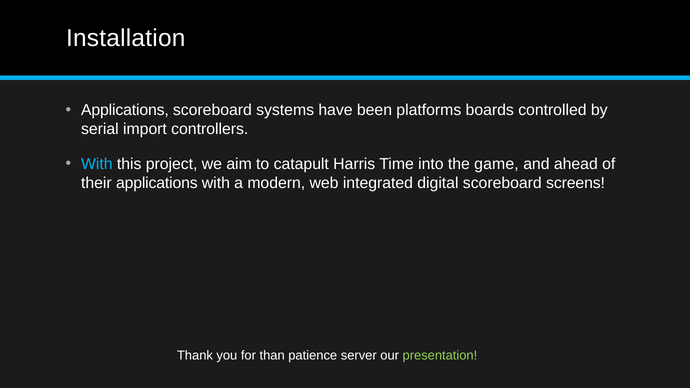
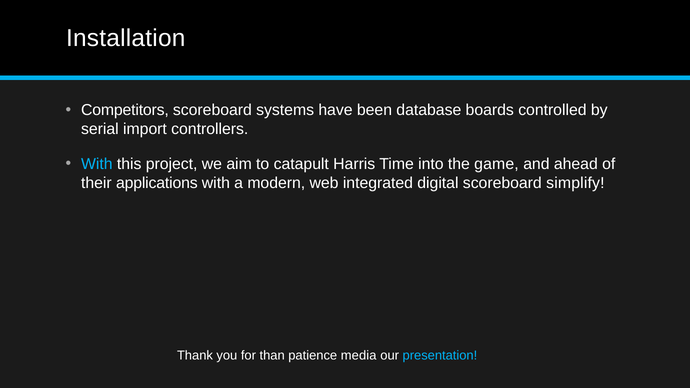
Applications: Applications -> Competitors (125, 110)
platforms: platforms -> database (429, 110)
screens: screens -> simplify (575, 183)
server: server -> media (359, 355)
presentation colour: light green -> light blue (440, 355)
